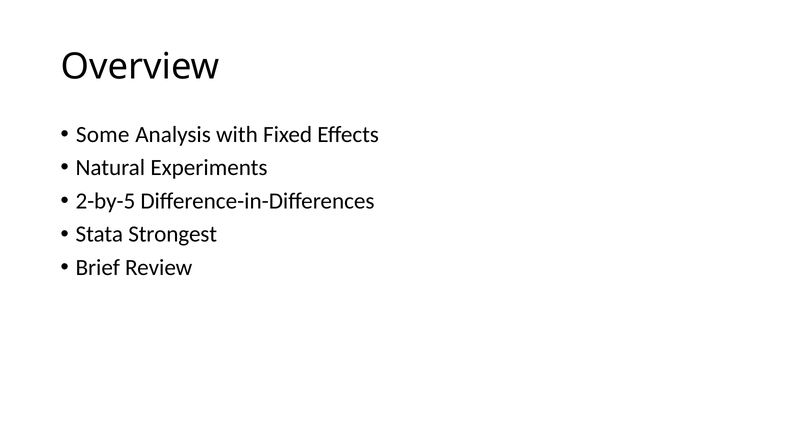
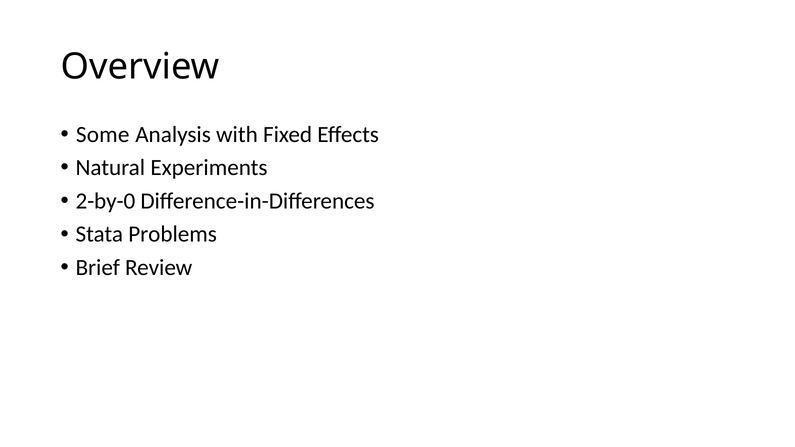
2-by-5: 2-by-5 -> 2-by-0 (105, 201)
Strongest: Strongest -> Problems (173, 234)
